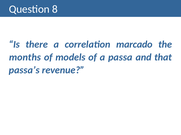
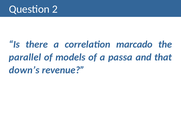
8: 8 -> 2 (55, 9)
months: months -> parallel (25, 58)
passa’s: passa’s -> down’s (24, 70)
